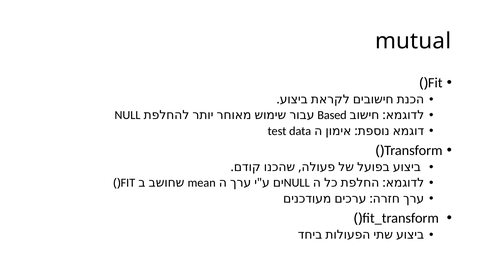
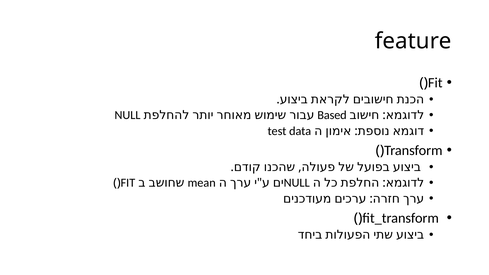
mutual: mutual -> feature (413, 41)
